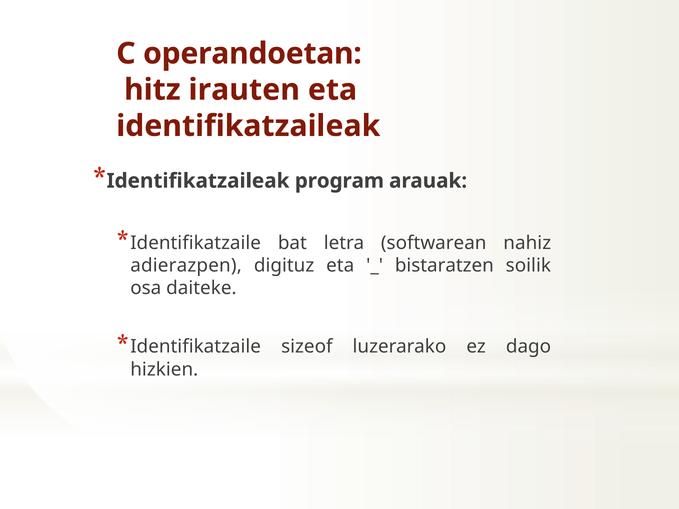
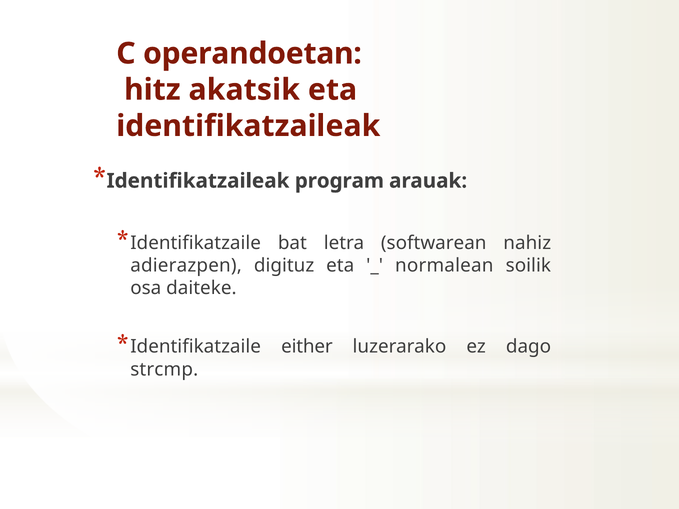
irauten: irauten -> akatsik (244, 90)
bistaratzen: bistaratzen -> normalean (444, 266)
sizeof: sizeof -> either (307, 347)
hizkien: hizkien -> strcmp (164, 370)
